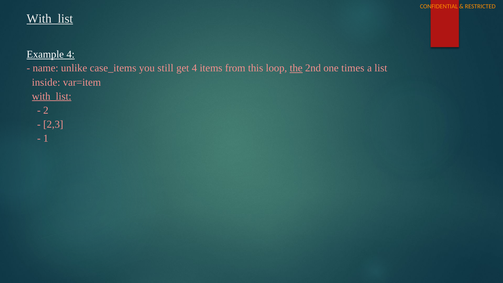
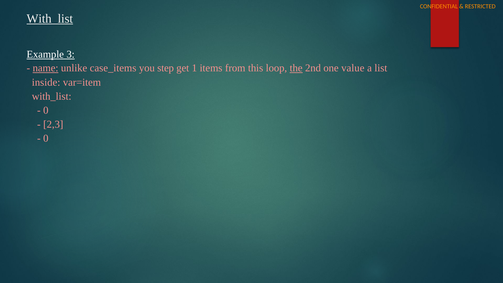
Example 4: 4 -> 3 (71, 54)
name underline: none -> present (46, 68)
still: still -> step (166, 68)
get 4: 4 -> 1 (194, 68)
times: times -> value (353, 68)
with_list underline: present -> none (52, 96)
2: 2 -> 0 (46, 110)
1: 1 -> 0 (46, 138)
